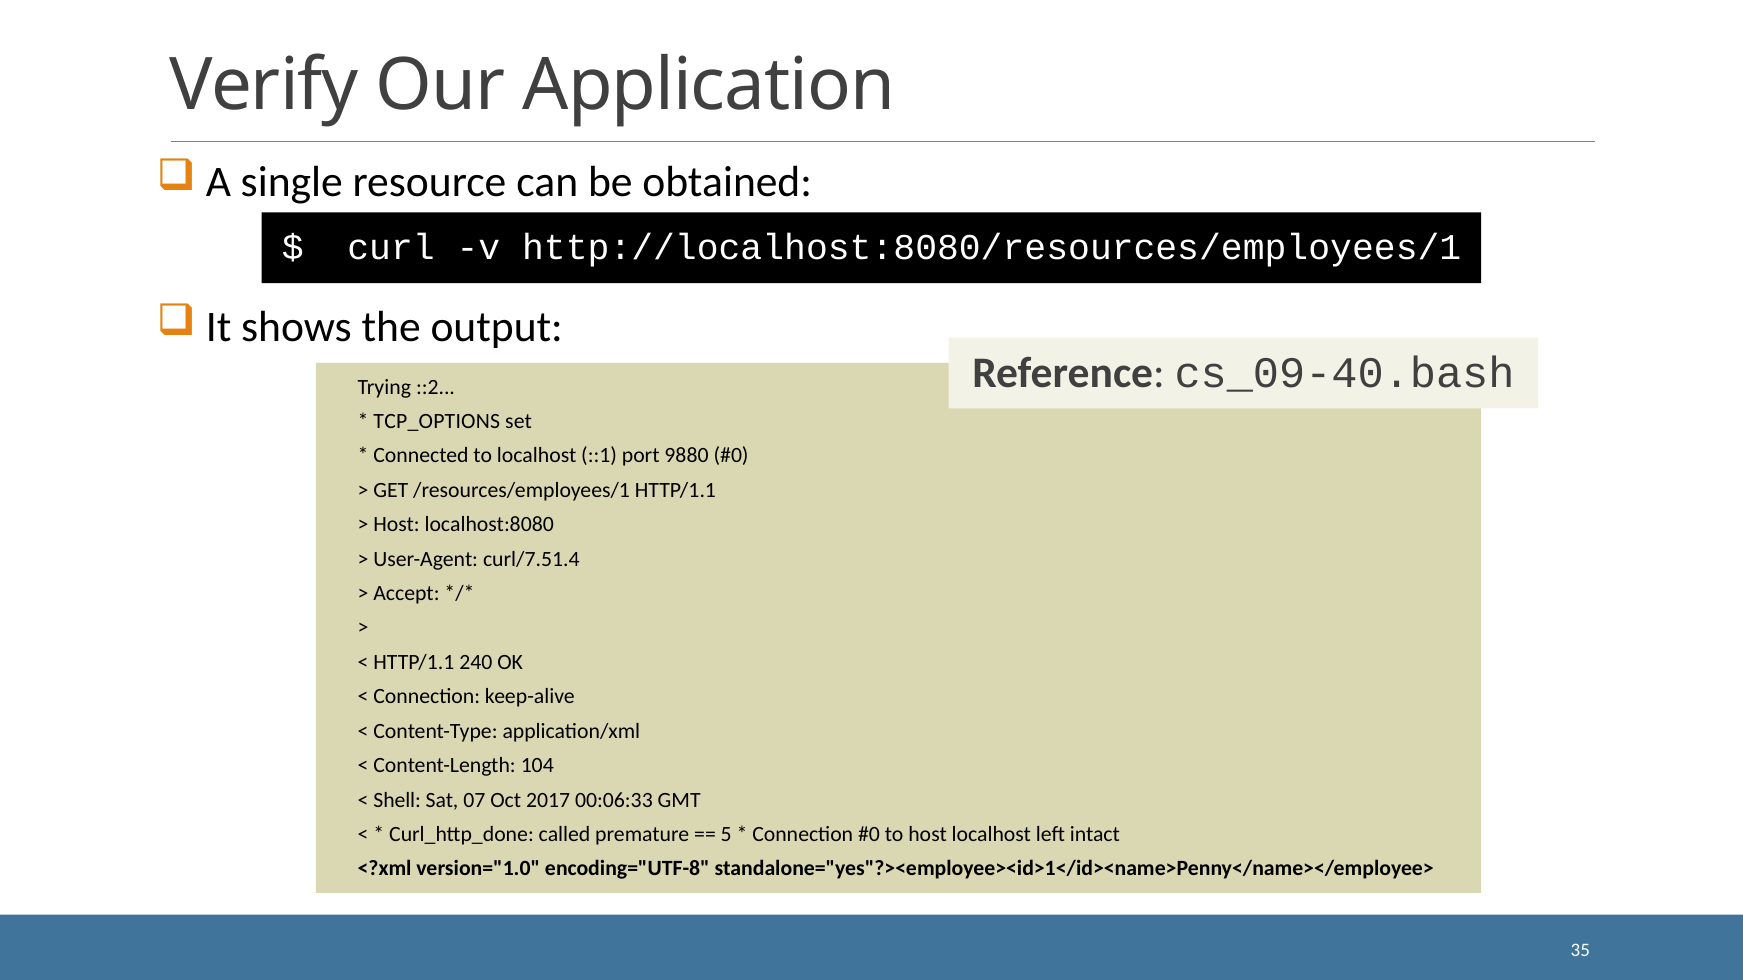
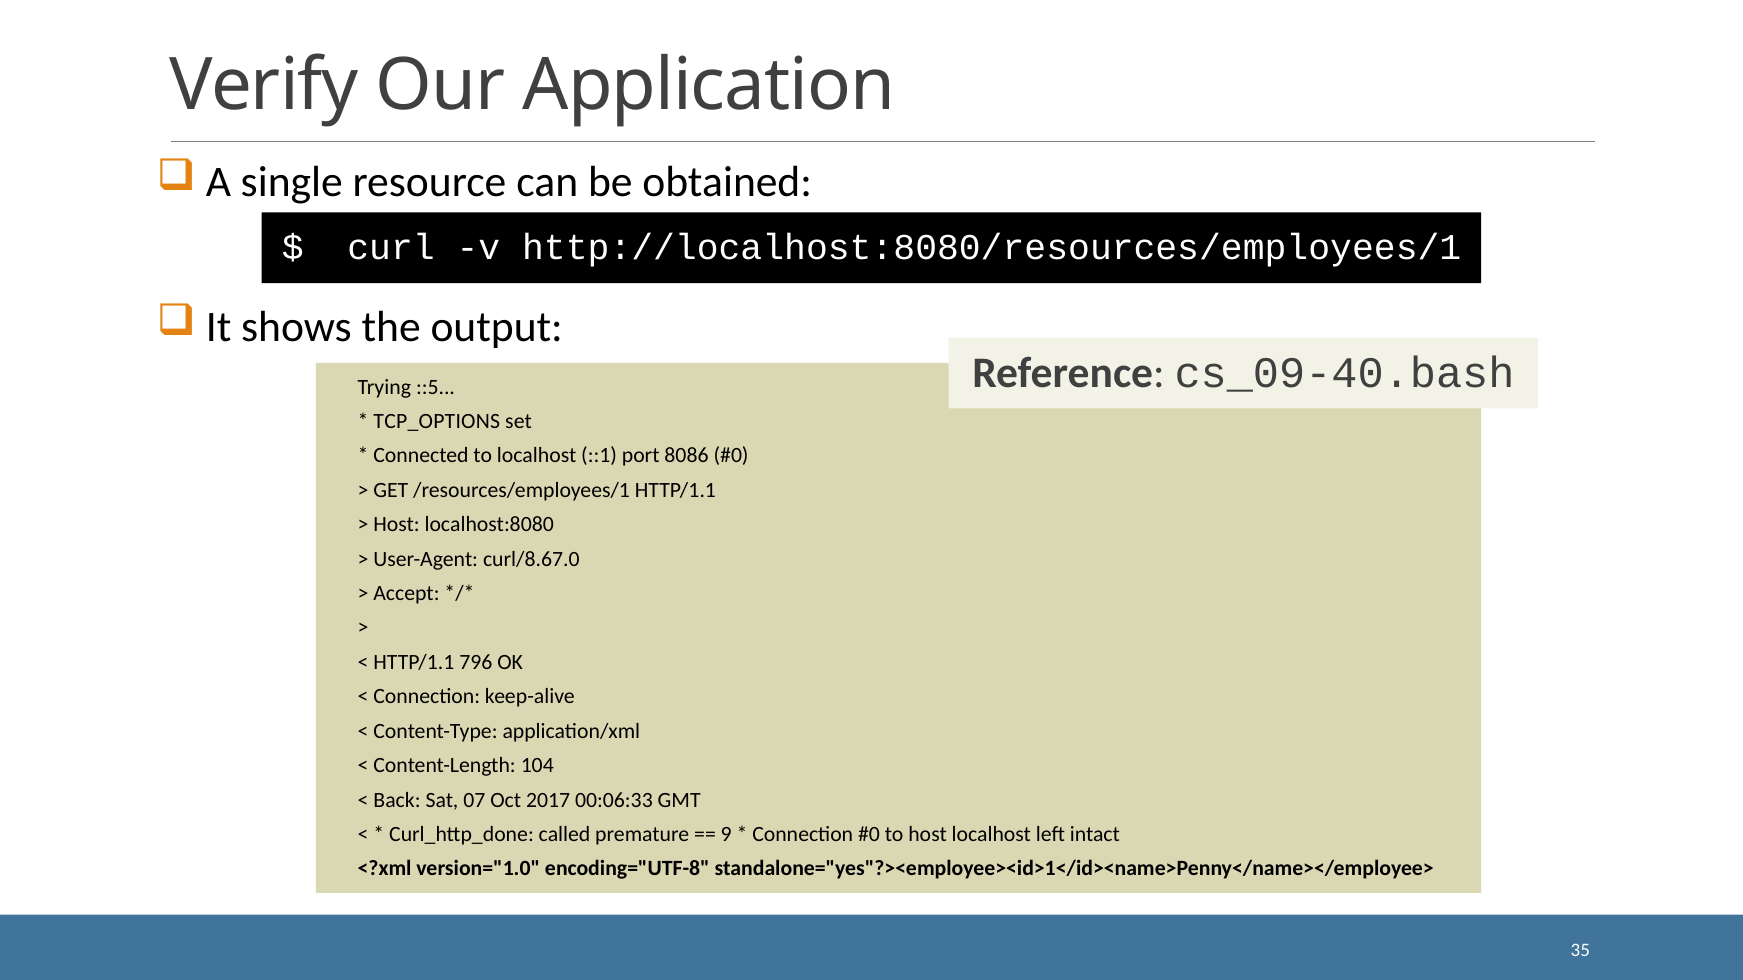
::2: ::2 -> ::5 (436, 387)
9880: 9880 -> 8086 (687, 456)
curl/7.51.4: curl/7.51.4 -> curl/8.67.0 (531, 559)
240: 240 -> 796 (476, 662)
Shell: Shell -> Back (397, 800)
5: 5 -> 9 (726, 835)
